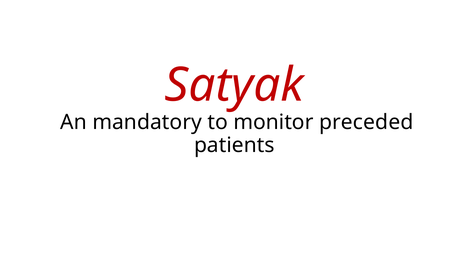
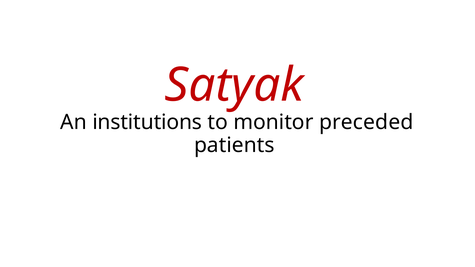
mandatory: mandatory -> institutions (147, 122)
